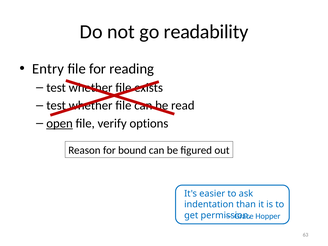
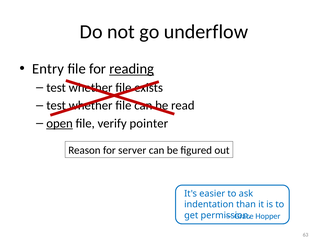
readability: readability -> underflow (206, 32)
reading underline: none -> present (132, 69)
options: options -> pointer (149, 123)
bound: bound -> server (132, 150)
